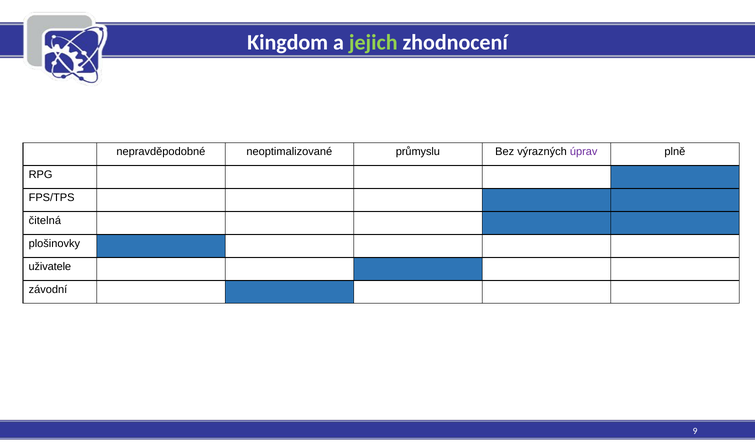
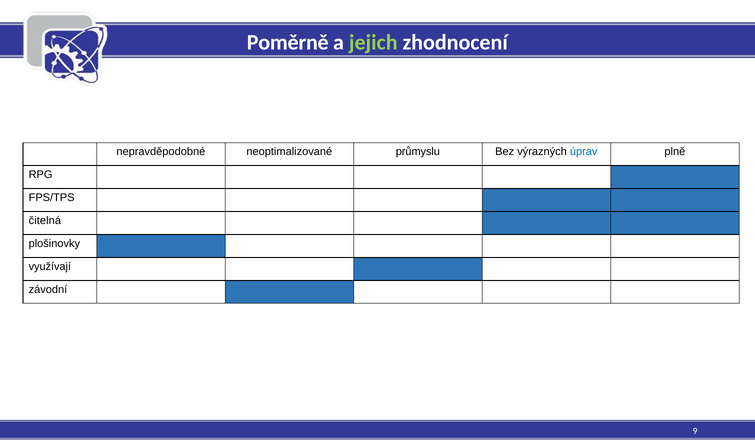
Kingdom: Kingdom -> Poměrně (288, 42)
úprav colour: purple -> blue (584, 152)
uživatele: uživatele -> využívají (50, 267)
